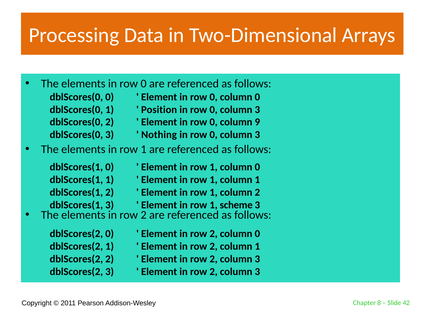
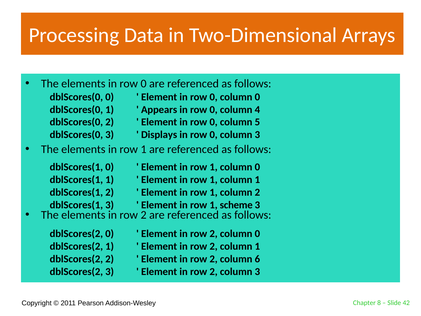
Position: Position -> Appears (159, 109)
3: 3 -> 4 (257, 109)
9: 9 -> 5 (257, 122)
Nothing: Nothing -> Displays (159, 135)
3: 3 -> 6 (257, 259)
